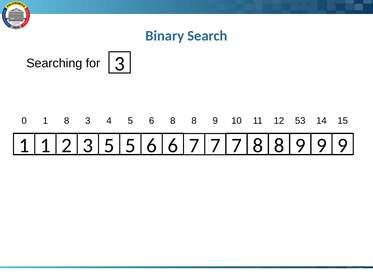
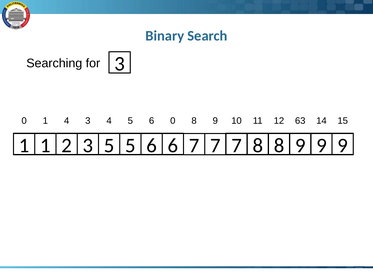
1 8: 8 -> 4 (67, 121)
6 8: 8 -> 0 (173, 121)
53: 53 -> 63 (300, 121)
